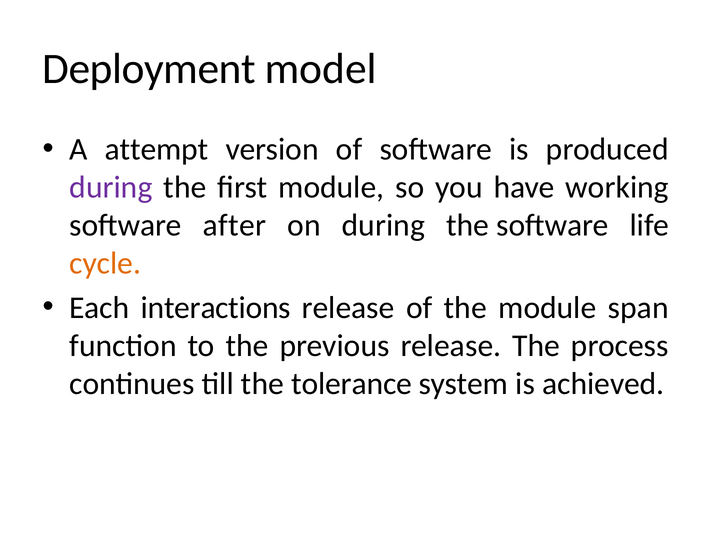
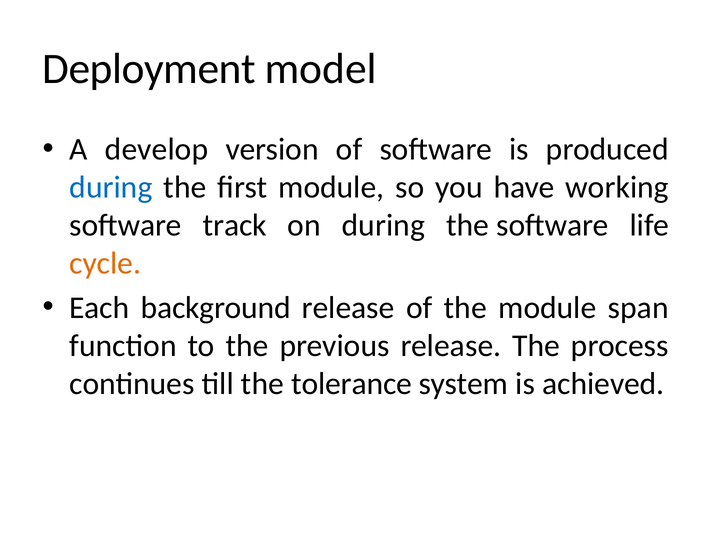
attempt: attempt -> develop (157, 149)
during colour: purple -> blue (111, 187)
after: after -> track (235, 225)
interactions: interactions -> background (216, 308)
